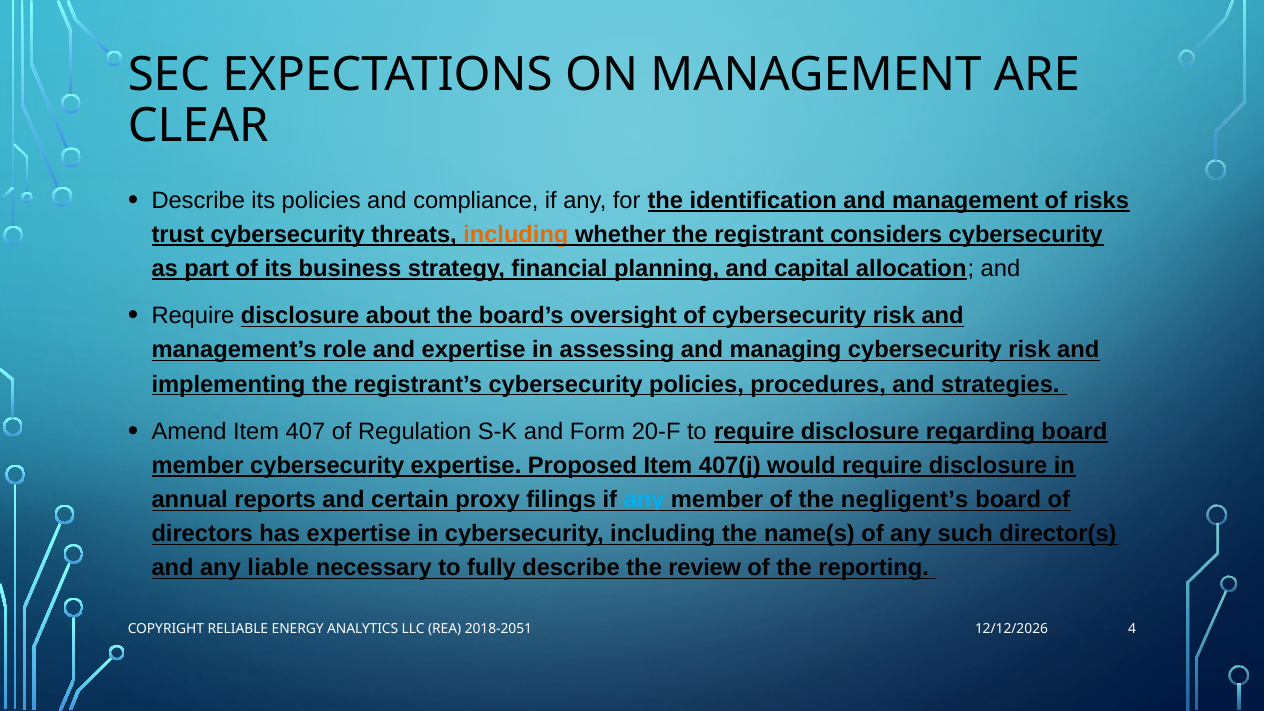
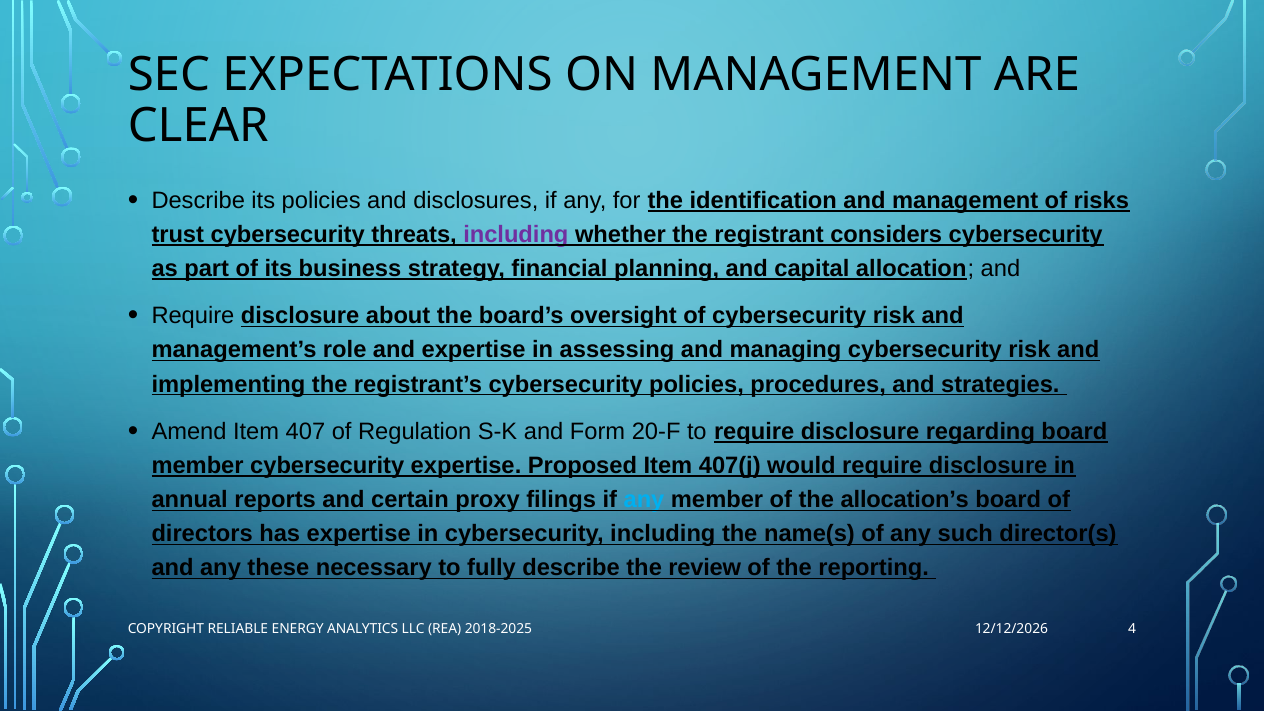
compliance: compliance -> disclosures (476, 200)
including colour: orange -> purple (516, 235)
negligent’s: negligent’s -> allocation’s (905, 500)
liable: liable -> these (278, 568)
2018-2051: 2018-2051 -> 2018-2025 (498, 629)
